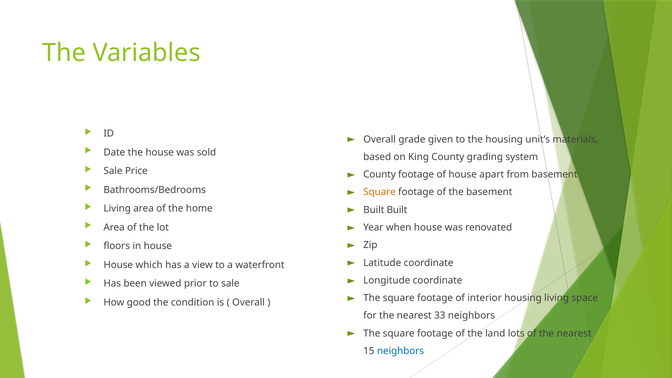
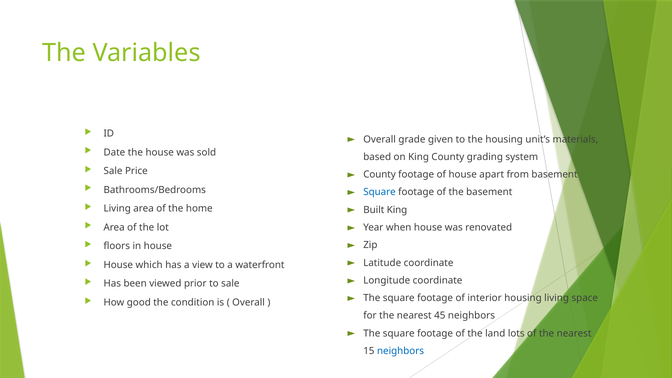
Square colour: orange -> blue (380, 192)
Built Built: Built -> King (397, 210)
33: 33 -> 45 (440, 316)
